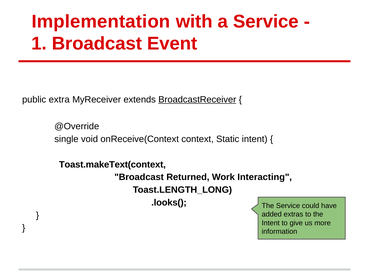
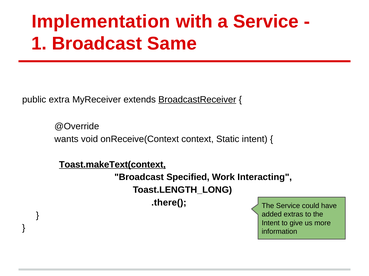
Event: Event -> Same (172, 44)
single: single -> wants (66, 139)
Toast.makeText(context underline: none -> present (112, 165)
Returned: Returned -> Specified (188, 178)
.looks(: .looks( -> .there( (169, 203)
